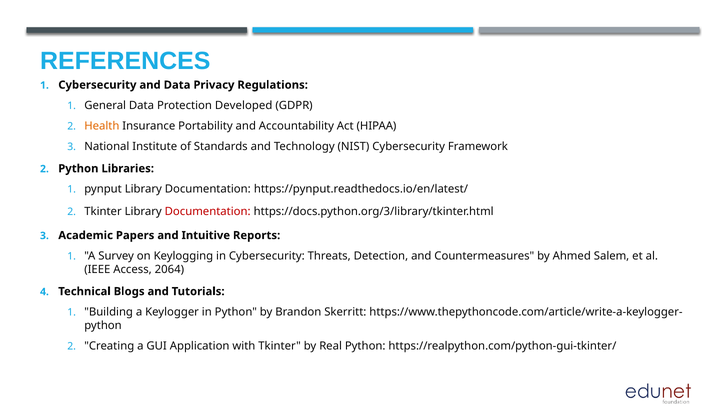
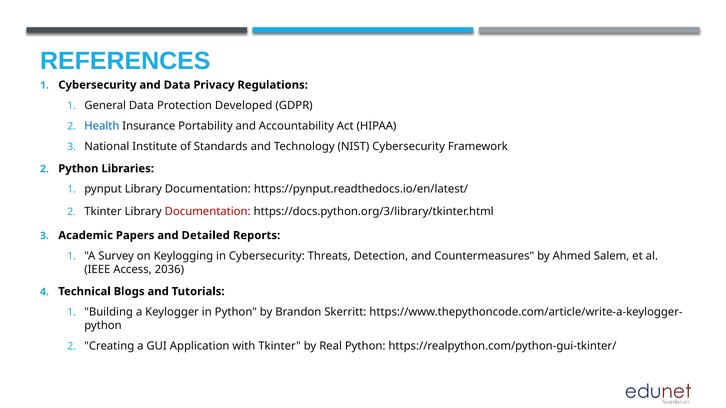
Health colour: orange -> blue (102, 126)
Intuitive: Intuitive -> Detailed (206, 236)
2064: 2064 -> 2036 (169, 270)
